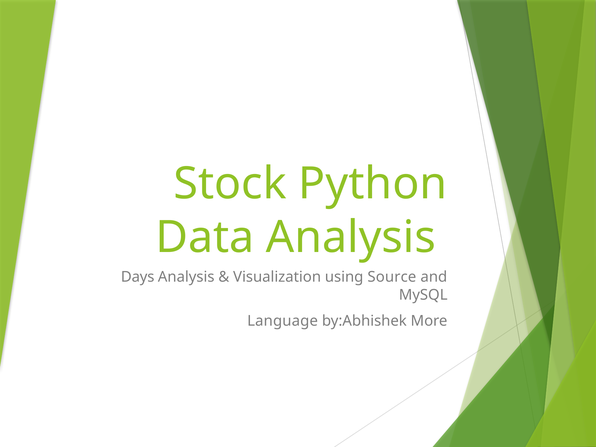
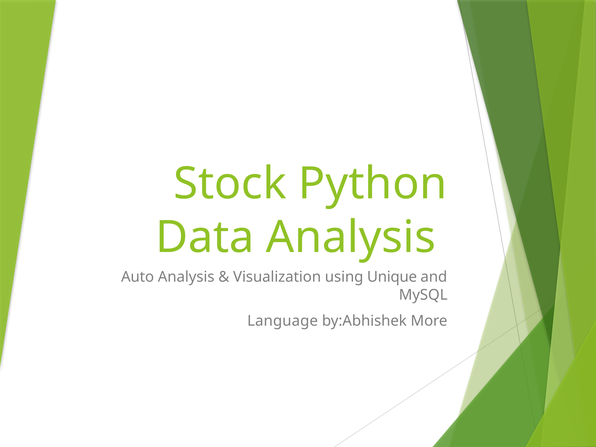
Days: Days -> Auto (138, 277)
Source: Source -> Unique (392, 277)
